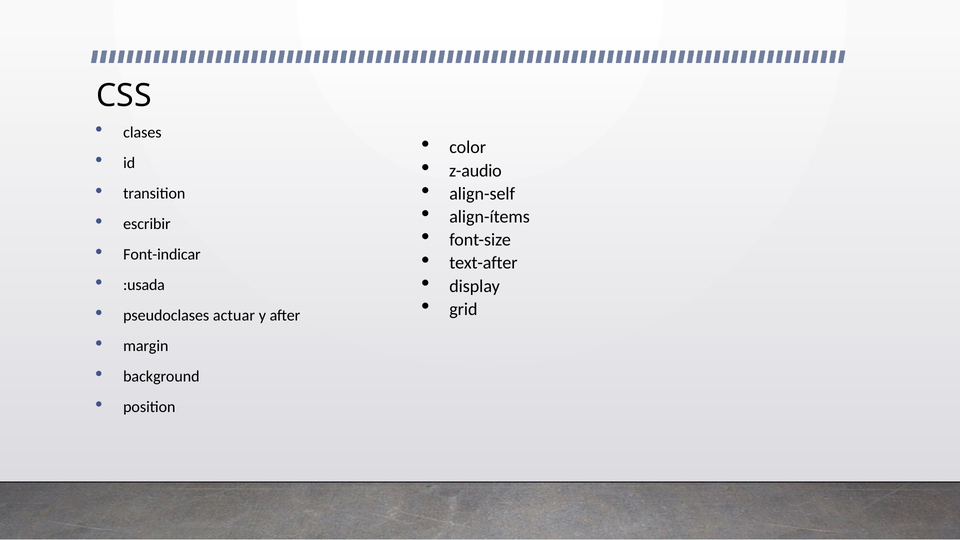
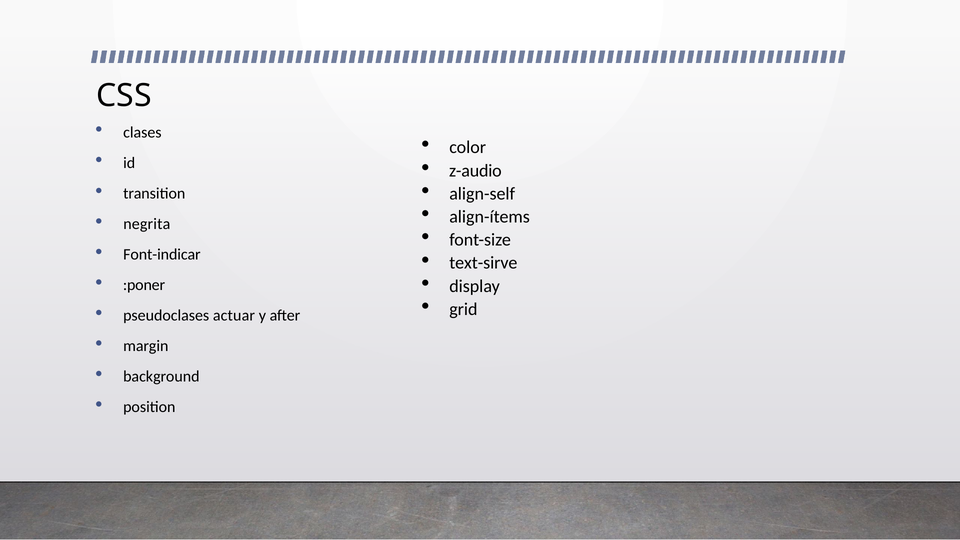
escribir: escribir -> negrita (147, 224)
text-after: text-after -> text-sirve (483, 263)
:usada: :usada -> :poner (144, 285)
